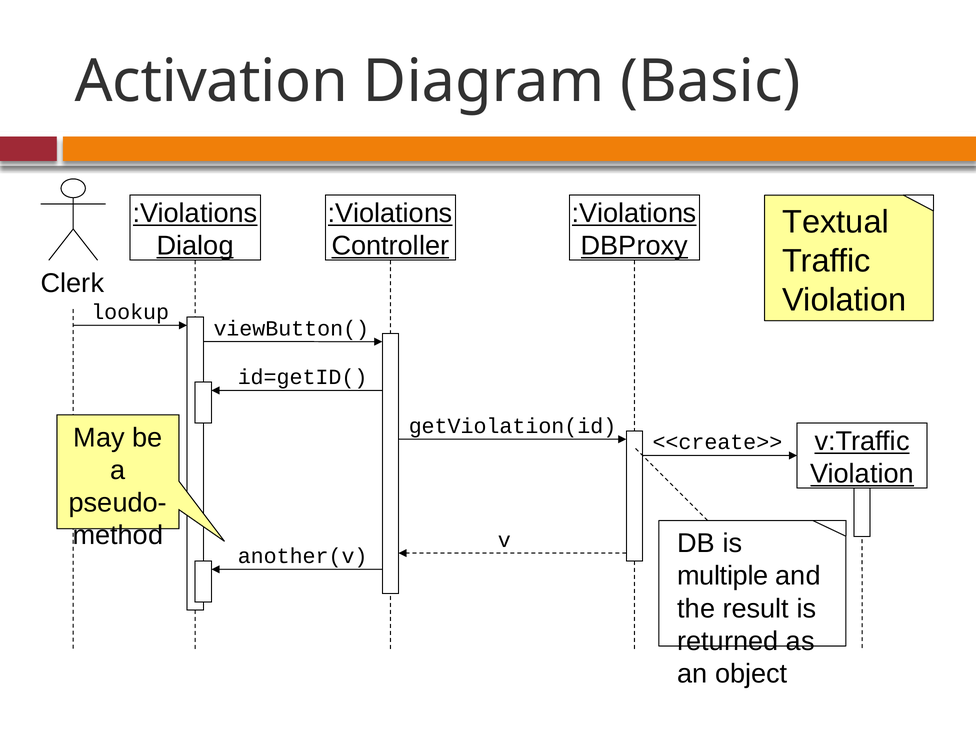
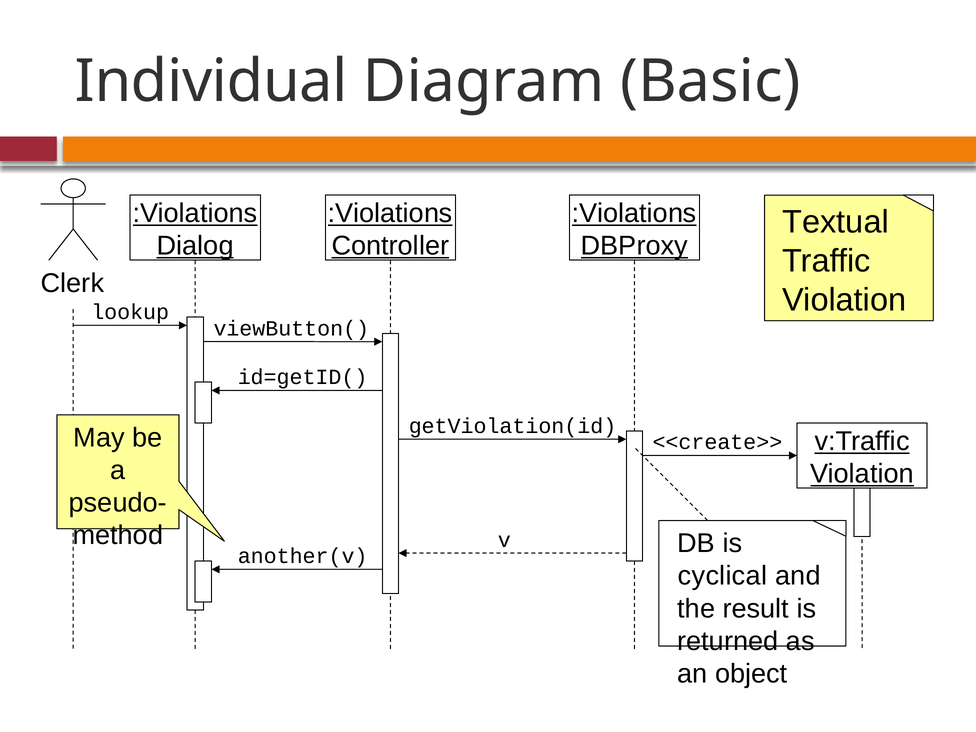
Activation: Activation -> Individual (211, 81)
multiple: multiple -> cyclical (723, 576)
